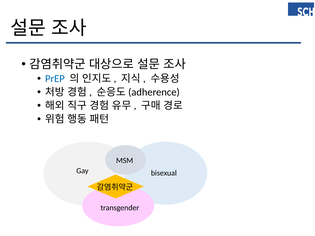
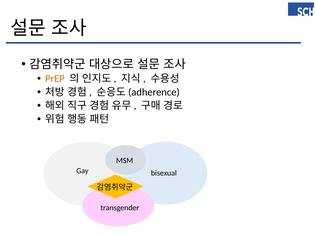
PrEP colour: blue -> orange (55, 79)
